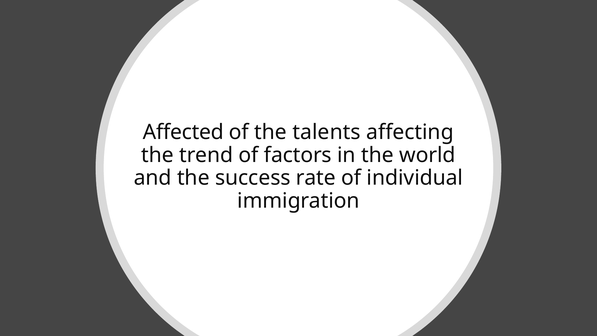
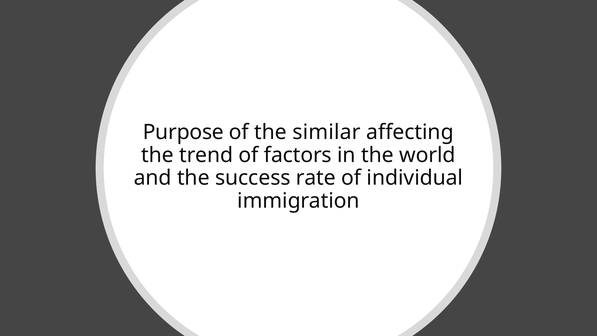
Affected: Affected -> Purpose (183, 132)
talents: talents -> similar (326, 132)
